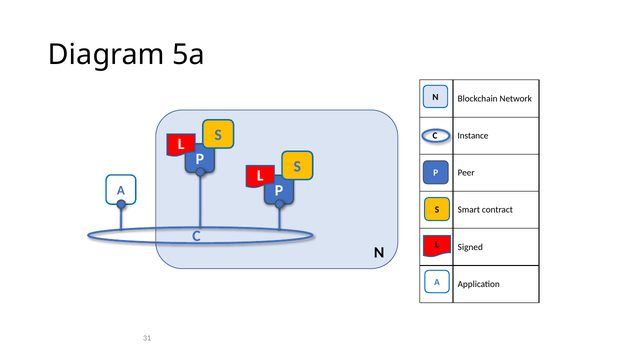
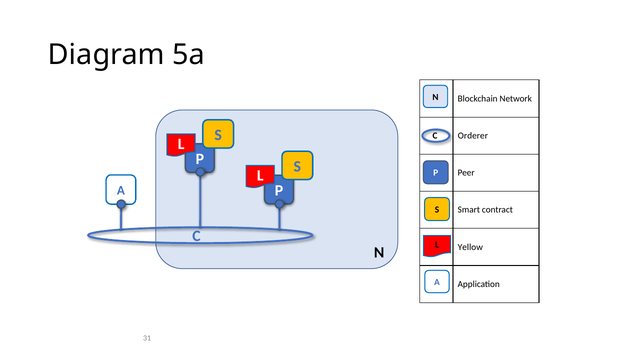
Instance: Instance -> Orderer (473, 136)
Signed: Signed -> Yellow (470, 247)
